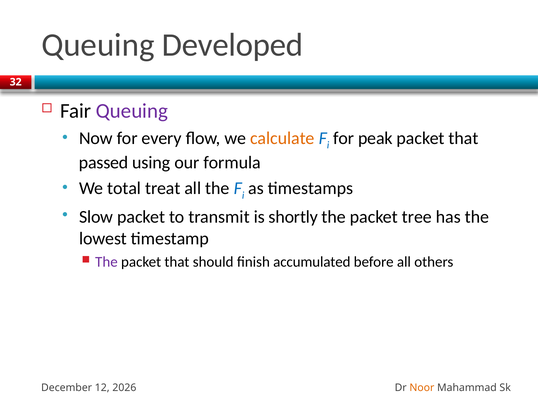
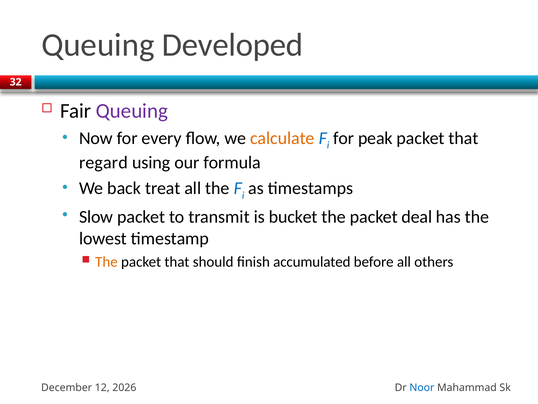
passed: passed -> regard (103, 163)
total: total -> back (124, 188)
shortly: shortly -> bucket (293, 217)
tree: tree -> deal (417, 217)
The colour: purple -> orange (106, 262)
Noor colour: orange -> blue (422, 387)
